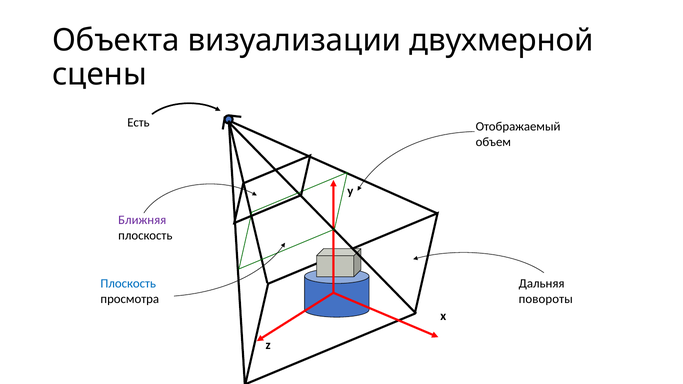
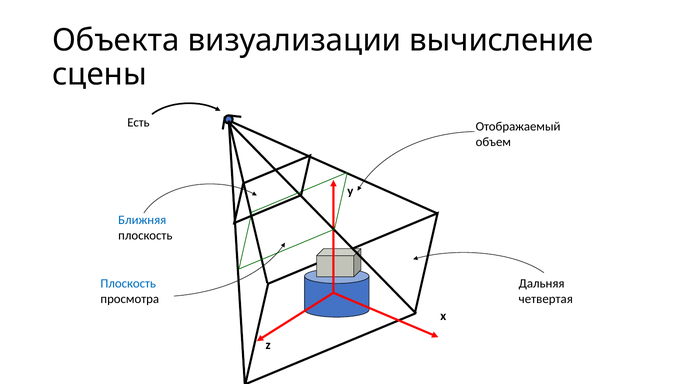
двухмерной: двухмерной -> вычисление (501, 40)
Ближняя colour: purple -> blue (142, 220)
повороты: повороты -> четвертая (546, 299)
